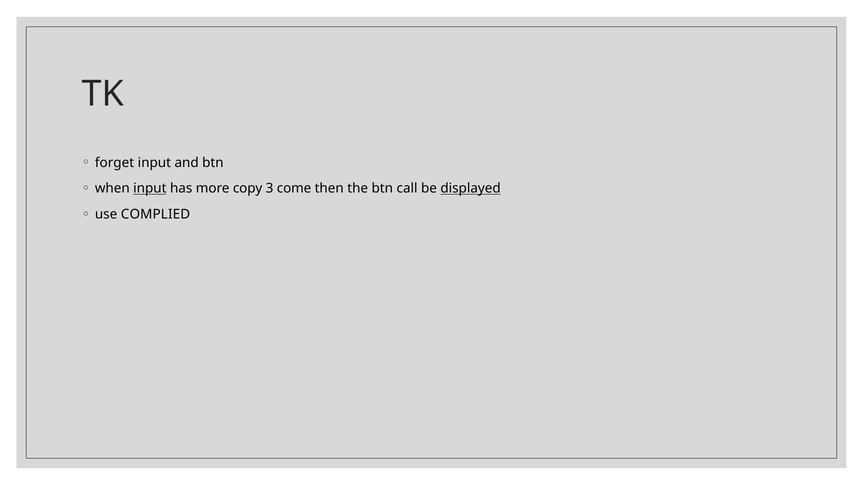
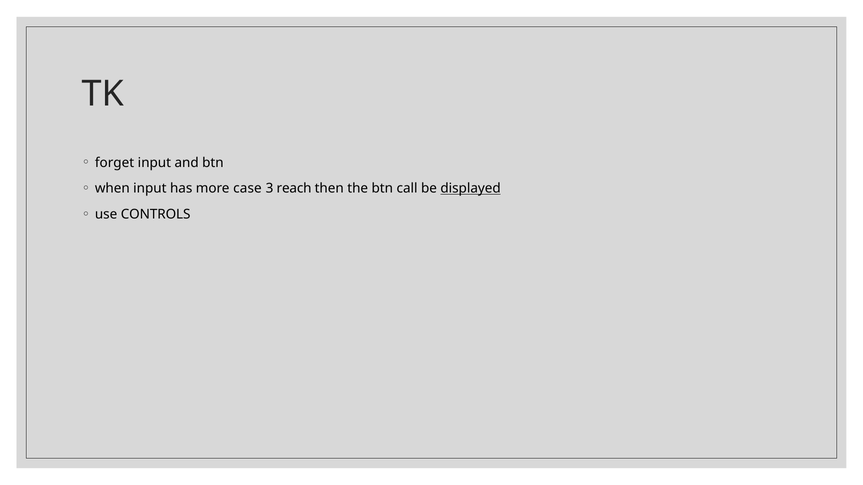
input underline: present -> none (150, 189)
copy: copy -> case (247, 189)
come: come -> reach (294, 189)
COMPLIED: COMPLIED -> CONTROLS (156, 215)
